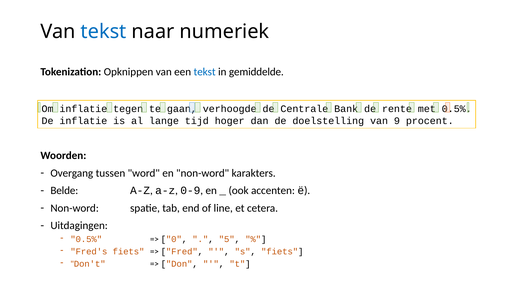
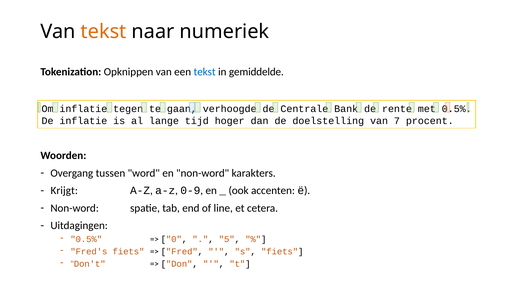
tekst colour: blue -> orange (104, 31)
9: 9 -> 7 (397, 121)
Belde: Belde -> Krijgt (64, 190)
